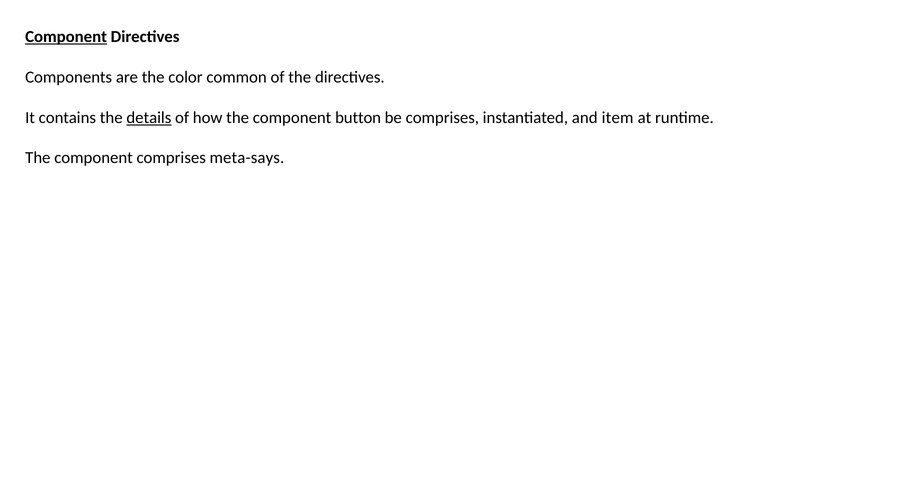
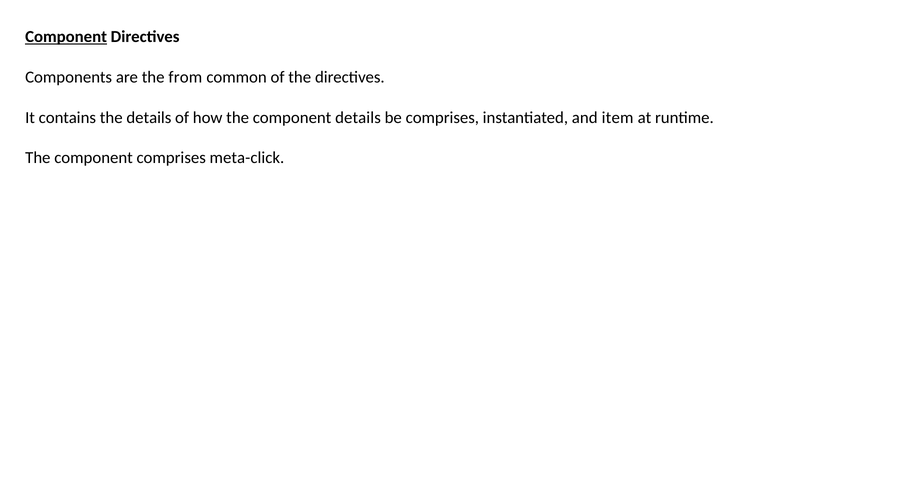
color: color -> from (185, 77)
details underline: present -> none (149, 118)
component button: button -> details (358, 118)
meta-says: meta-says -> meta-click (247, 158)
